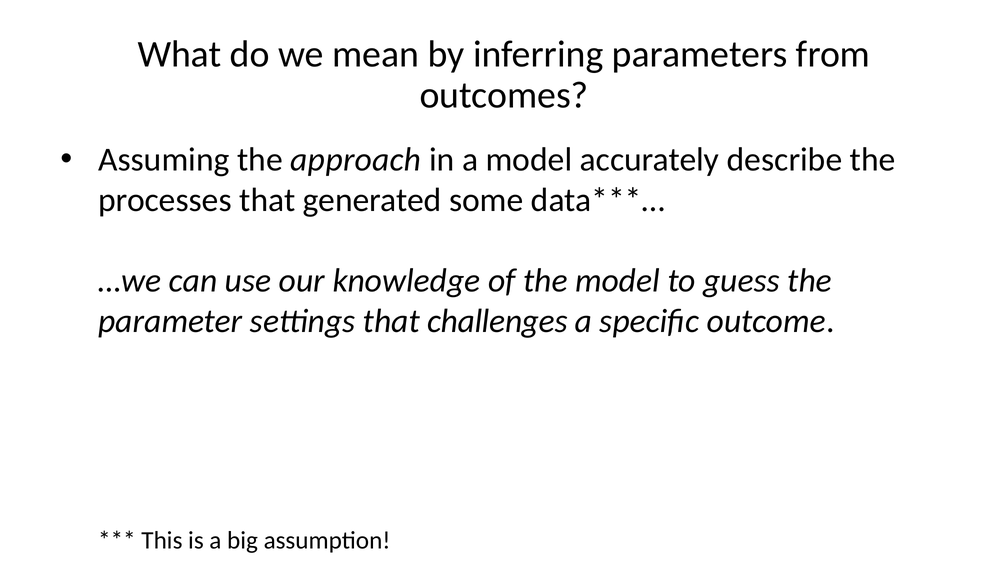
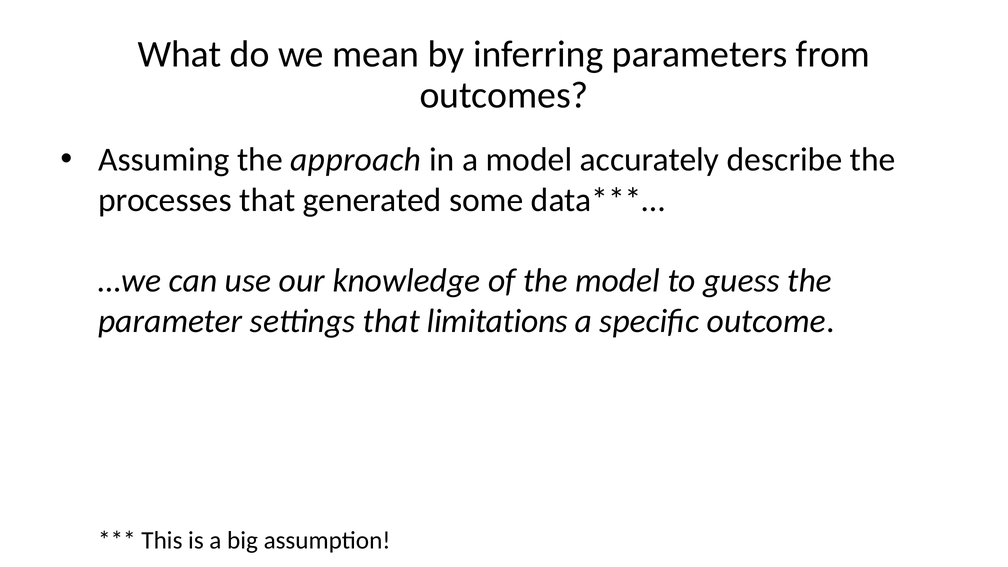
challenges: challenges -> limitations (497, 321)
